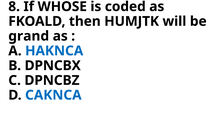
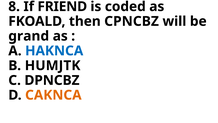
WHOSE: WHOSE -> FRIEND (62, 7)
HUMJTK: HUMJTK -> CPNCBZ (132, 21)
DPNCBX: DPNCBX -> HUMJTK (53, 65)
CAKNCA colour: blue -> orange (53, 95)
